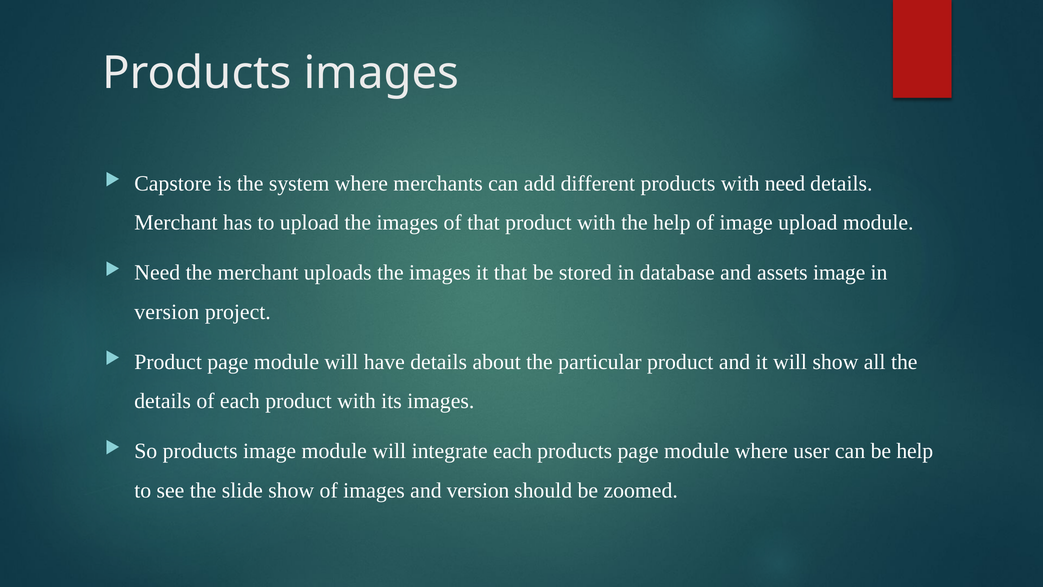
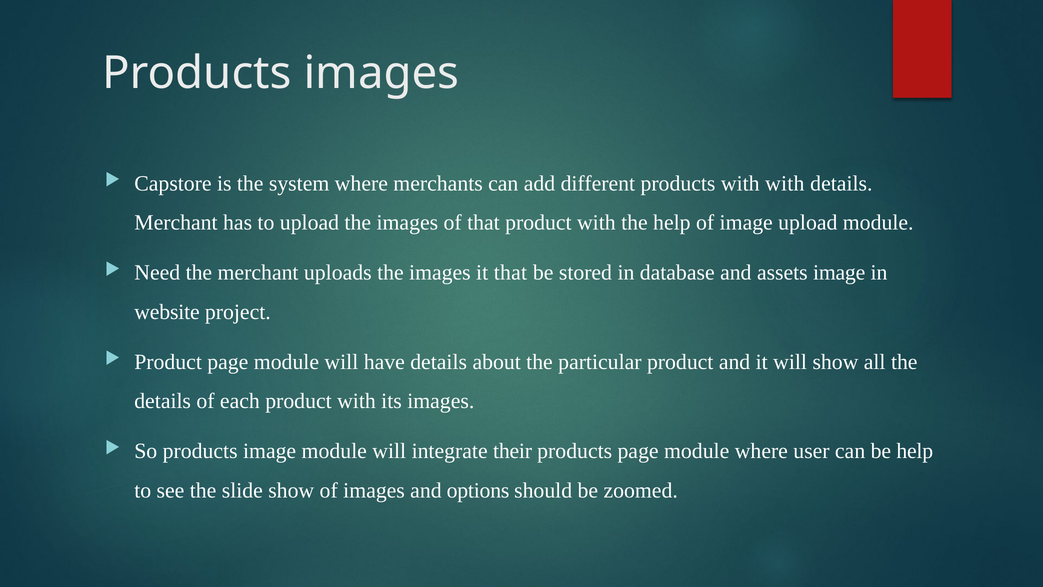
with need: need -> with (785, 183)
version: version -> website (167, 312)
integrate each: each -> their (513, 451)
and version: version -> options (478, 490)
